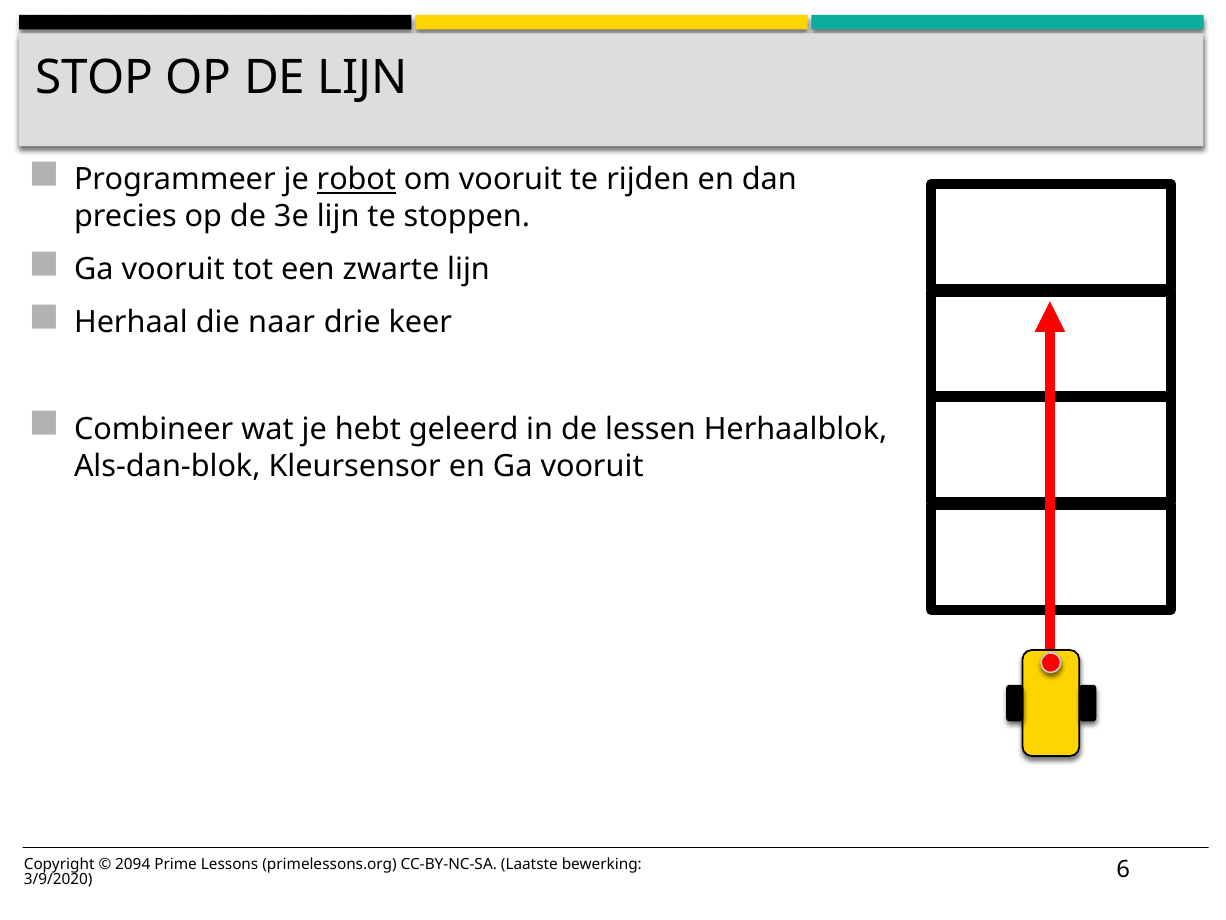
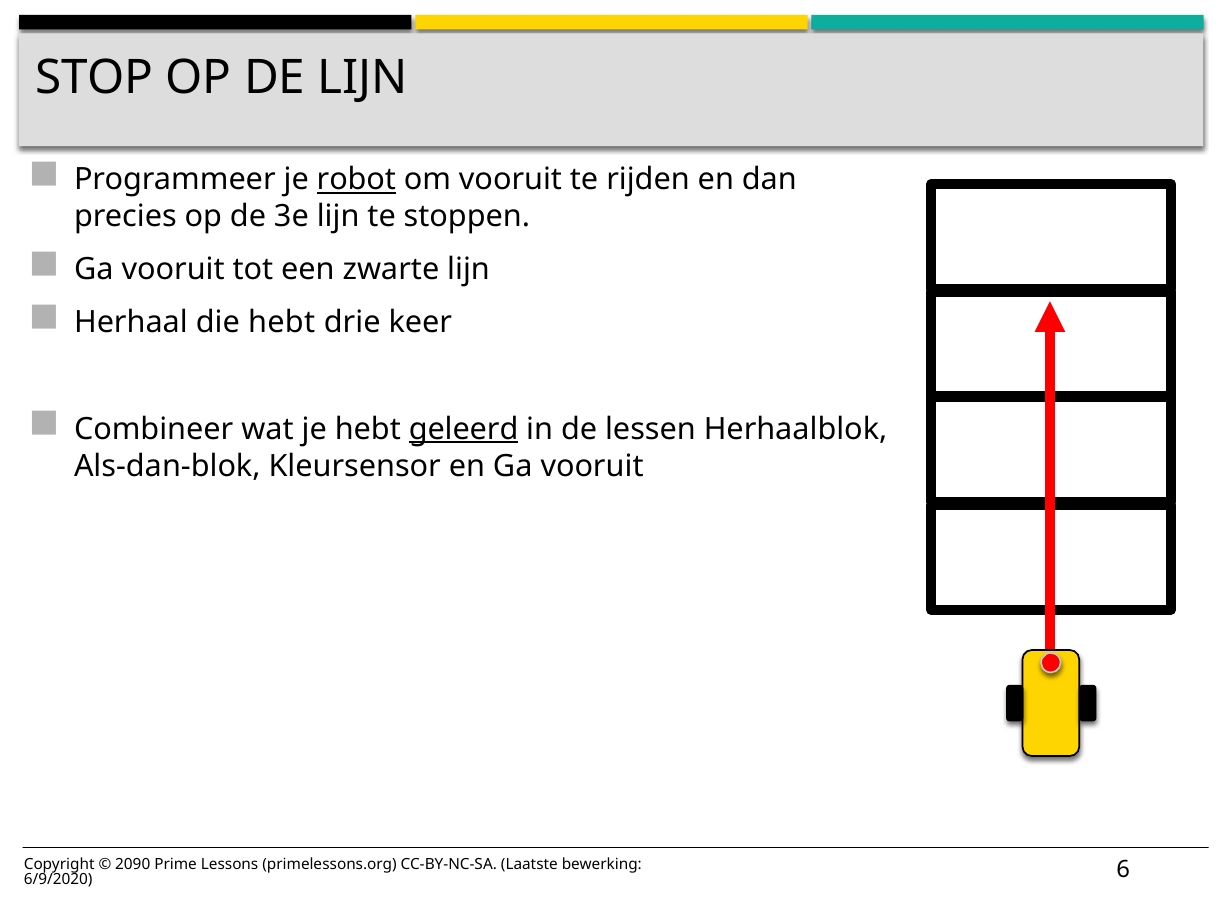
die naar: naar -> hebt (282, 323)
geleerd underline: none -> present (464, 429)
2094: 2094 -> 2090 (133, 864)
3/9/2020: 3/9/2020 -> 6/9/2020 (58, 879)
